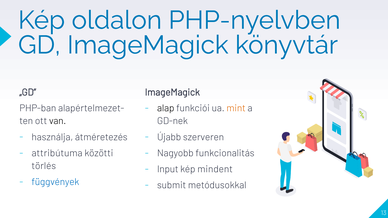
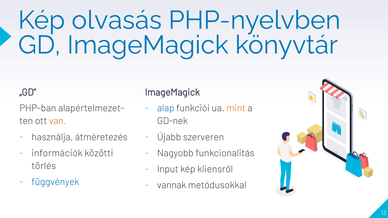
oldalon: oldalon -> olvasás (117, 20)
alap colour: black -> blue (166, 108)
van colour: black -> orange (58, 121)
attribútuma: attribútuma -> információk (57, 153)
mindent: mindent -> kliensről (215, 169)
submit: submit -> vannak (172, 185)
